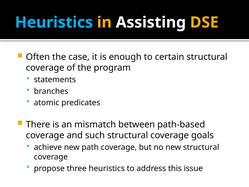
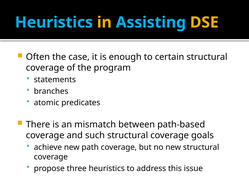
Assisting colour: white -> light blue (151, 22)
